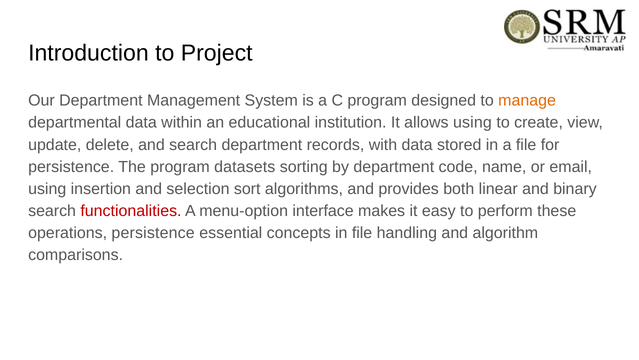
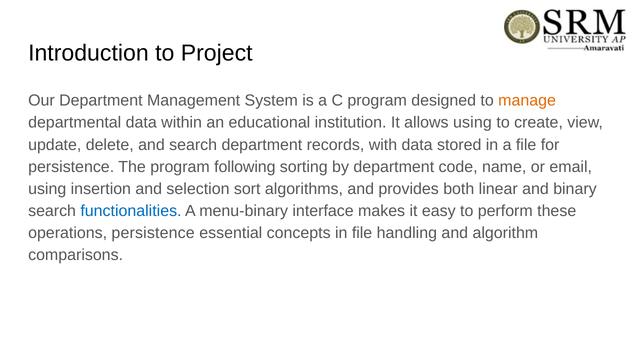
datasets: datasets -> following (245, 167)
functionalities colour: red -> blue (131, 211)
menu-option: menu-option -> menu-binary (244, 211)
